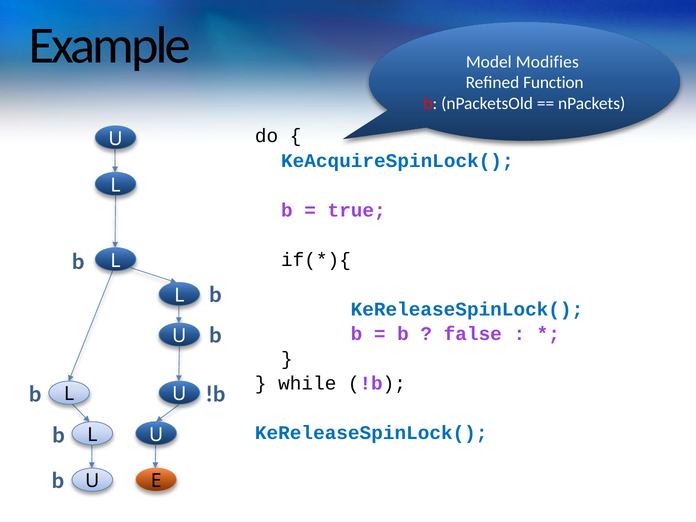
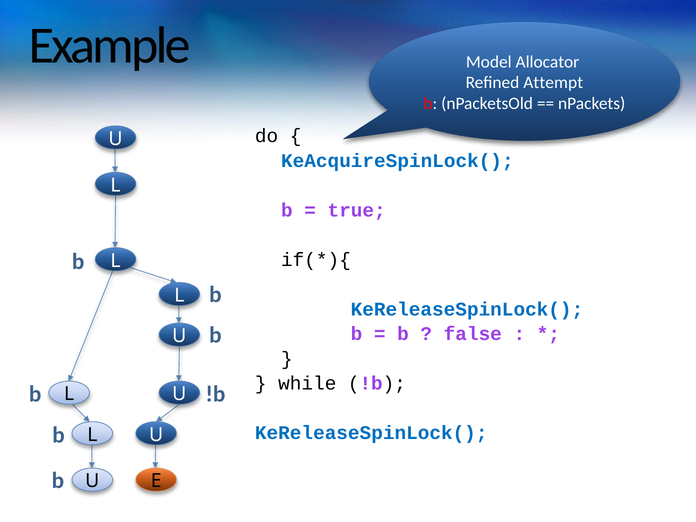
Modifies: Modifies -> Allocator (547, 62)
Function: Function -> Attempt (553, 83)
